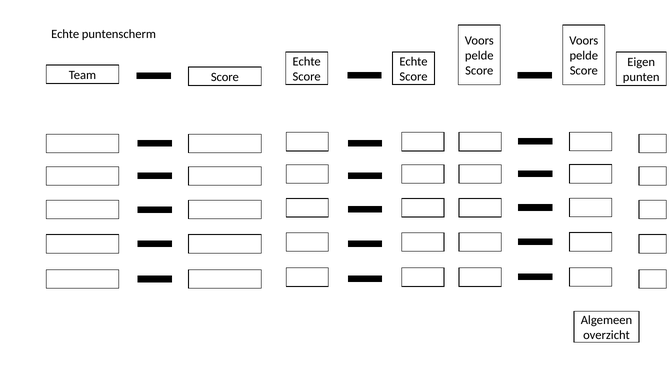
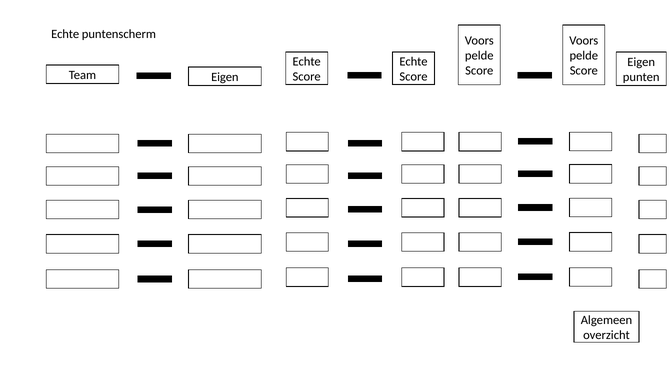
Team Score: Score -> Eigen (225, 77)
